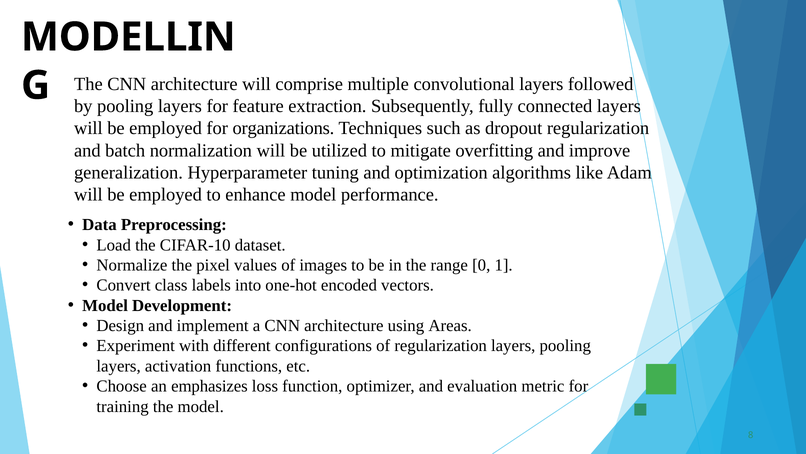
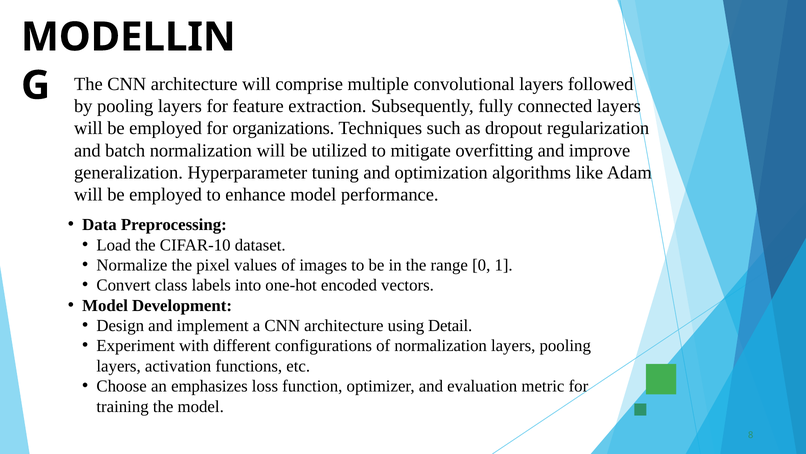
Areas: Areas -> Detail (450, 325)
of regularization: regularization -> normalization (441, 345)
